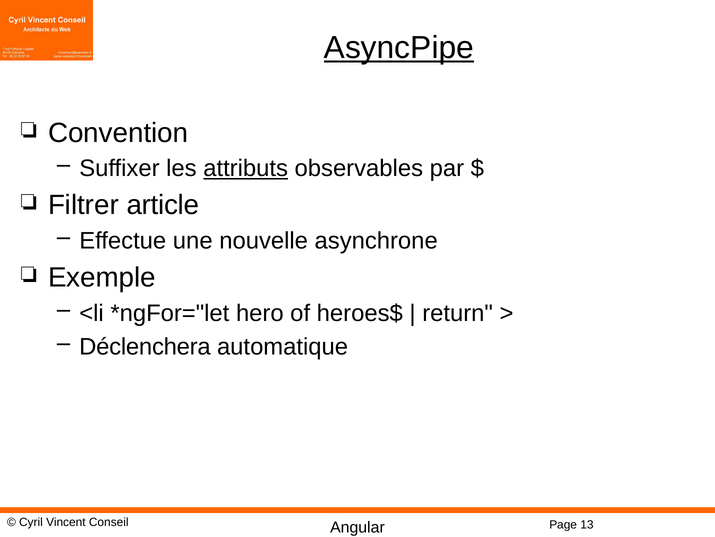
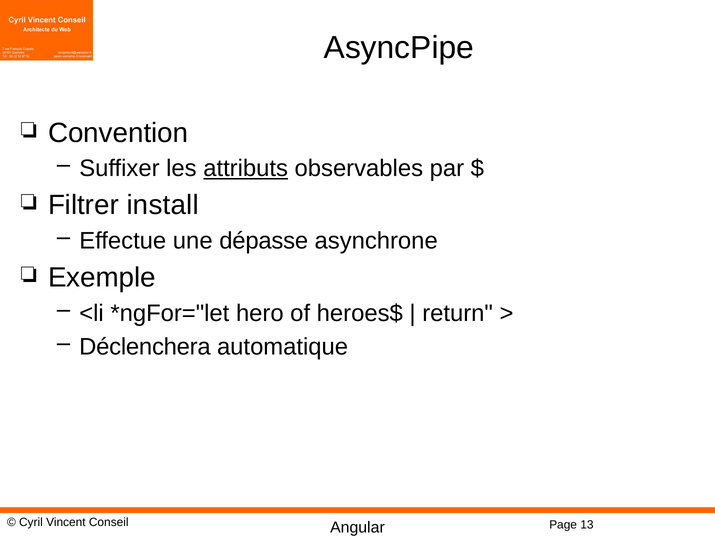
AsyncPipe underline: present -> none (399, 48)
article: article -> install (163, 205)
nouvelle: nouvelle -> dépasse (264, 240)
